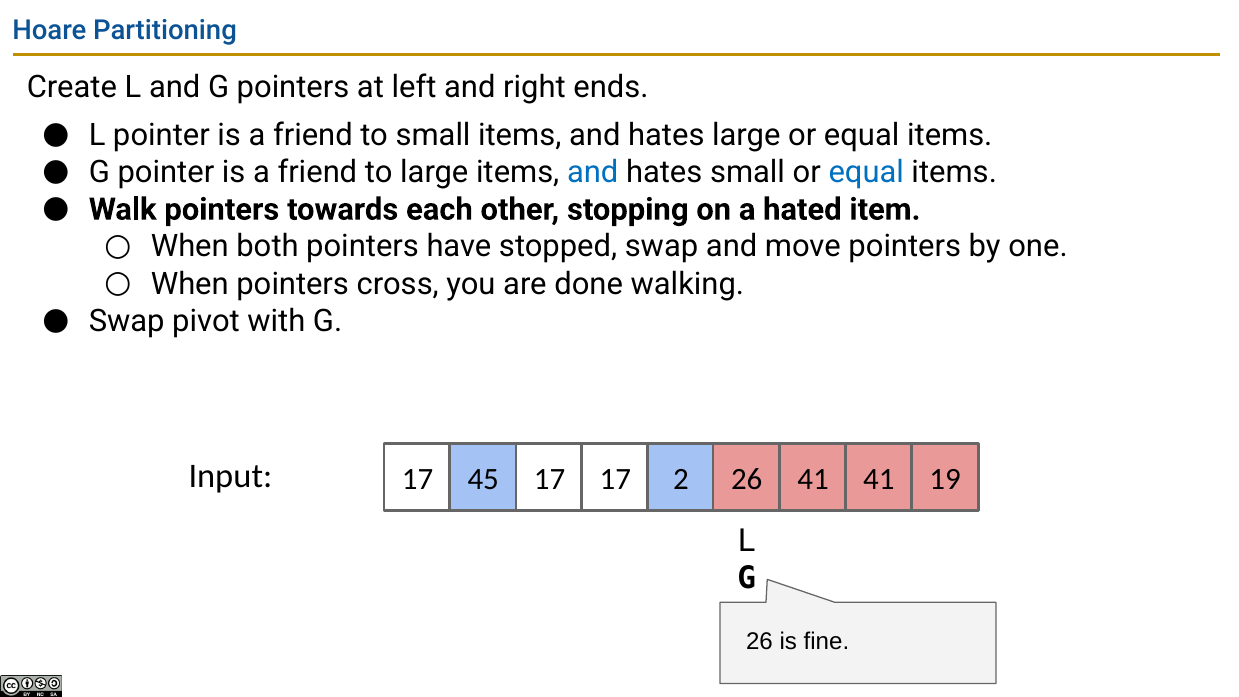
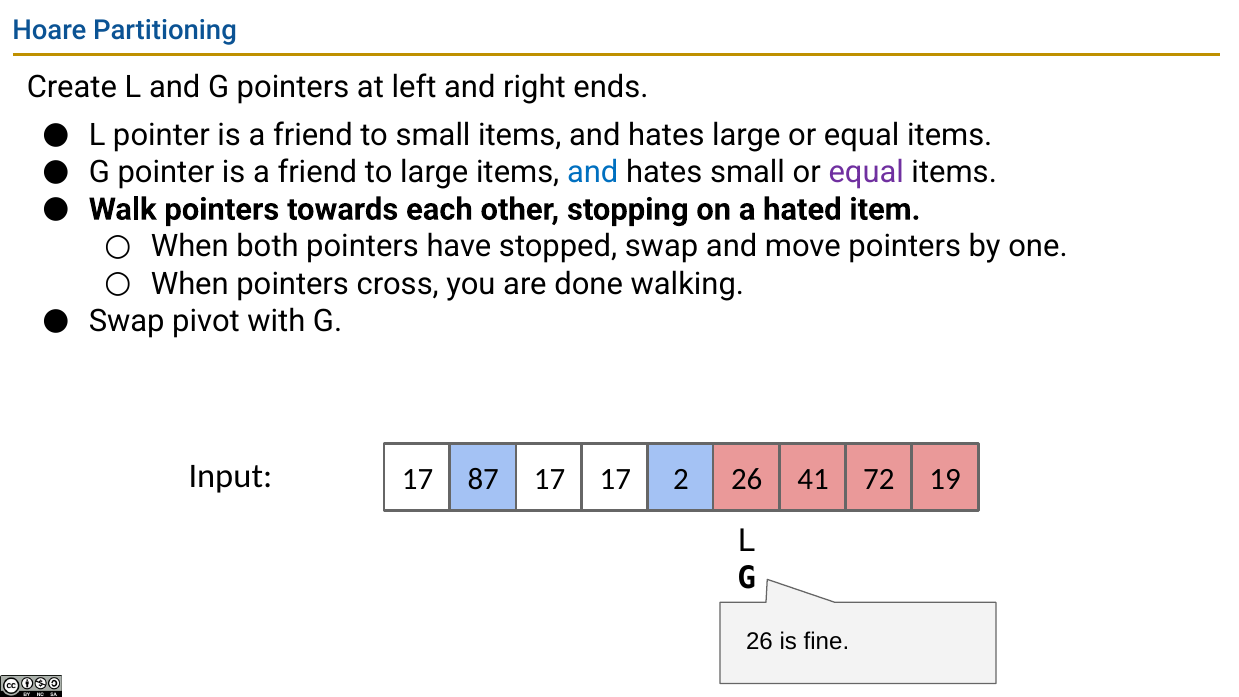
equal colour: blue -> purple (866, 172)
45: 45 -> 87 (483, 479)
41 41: 41 -> 72 (879, 479)
